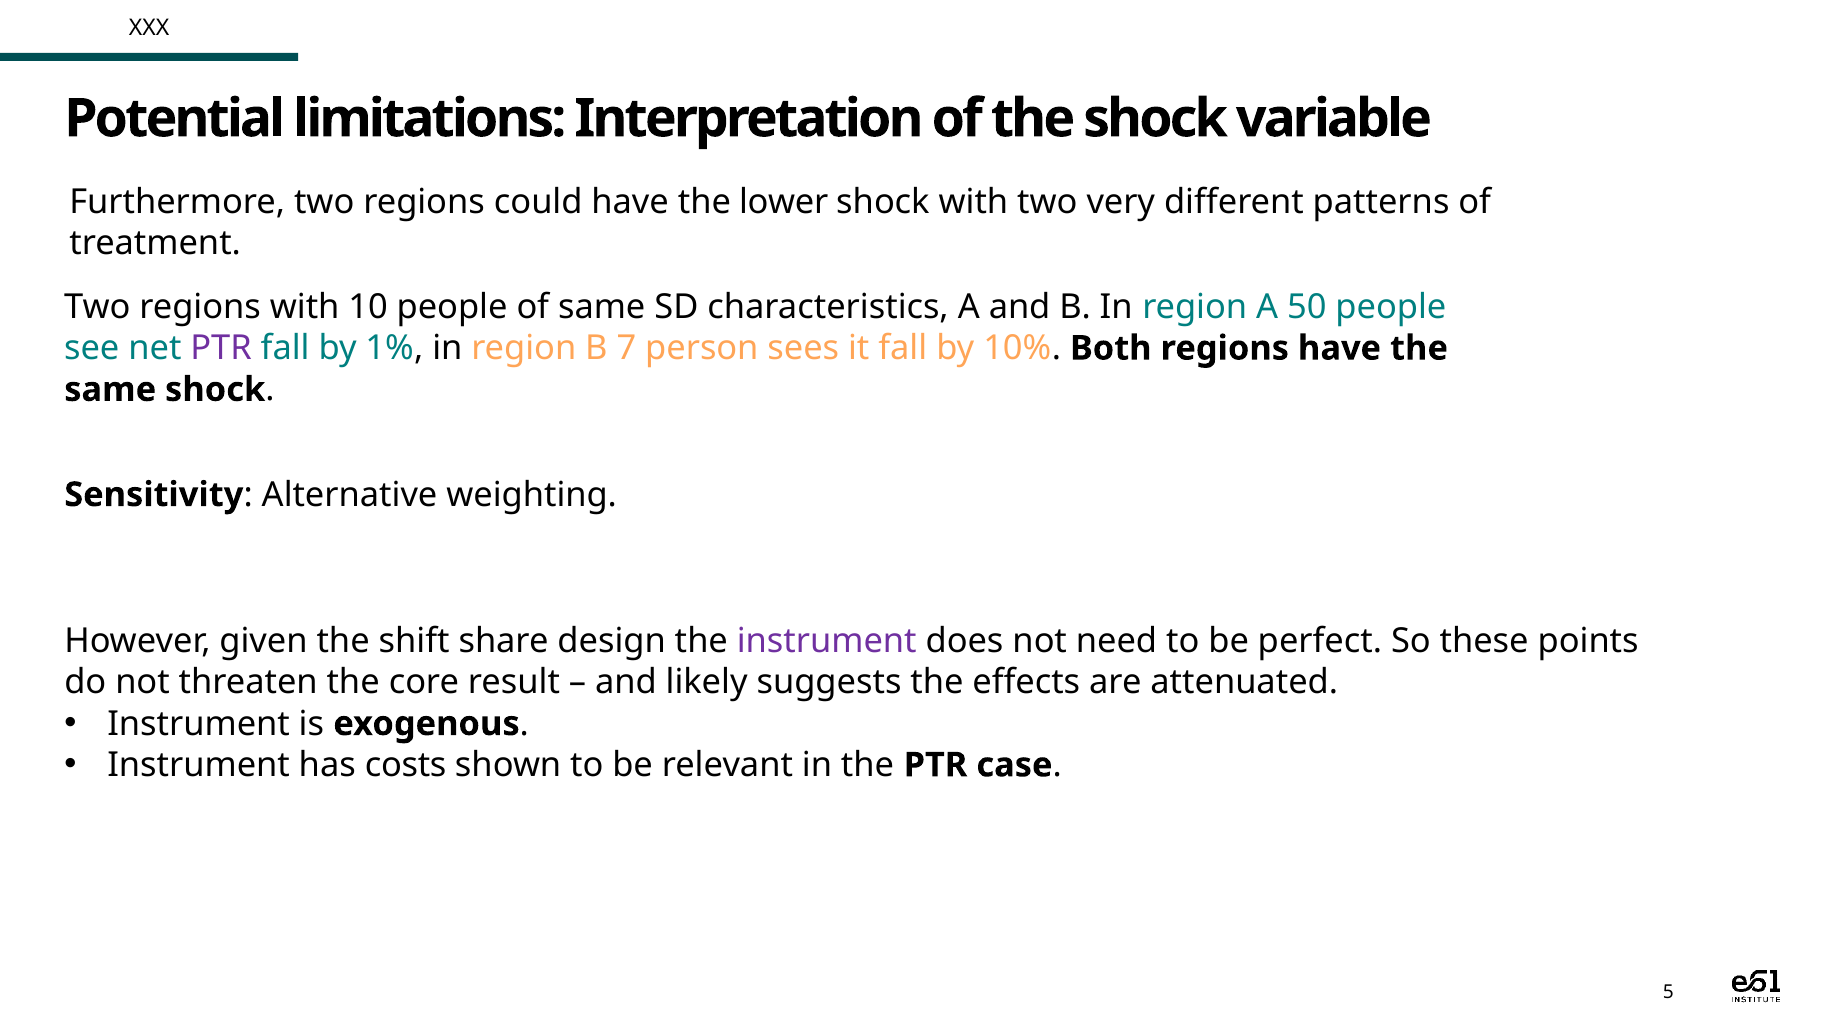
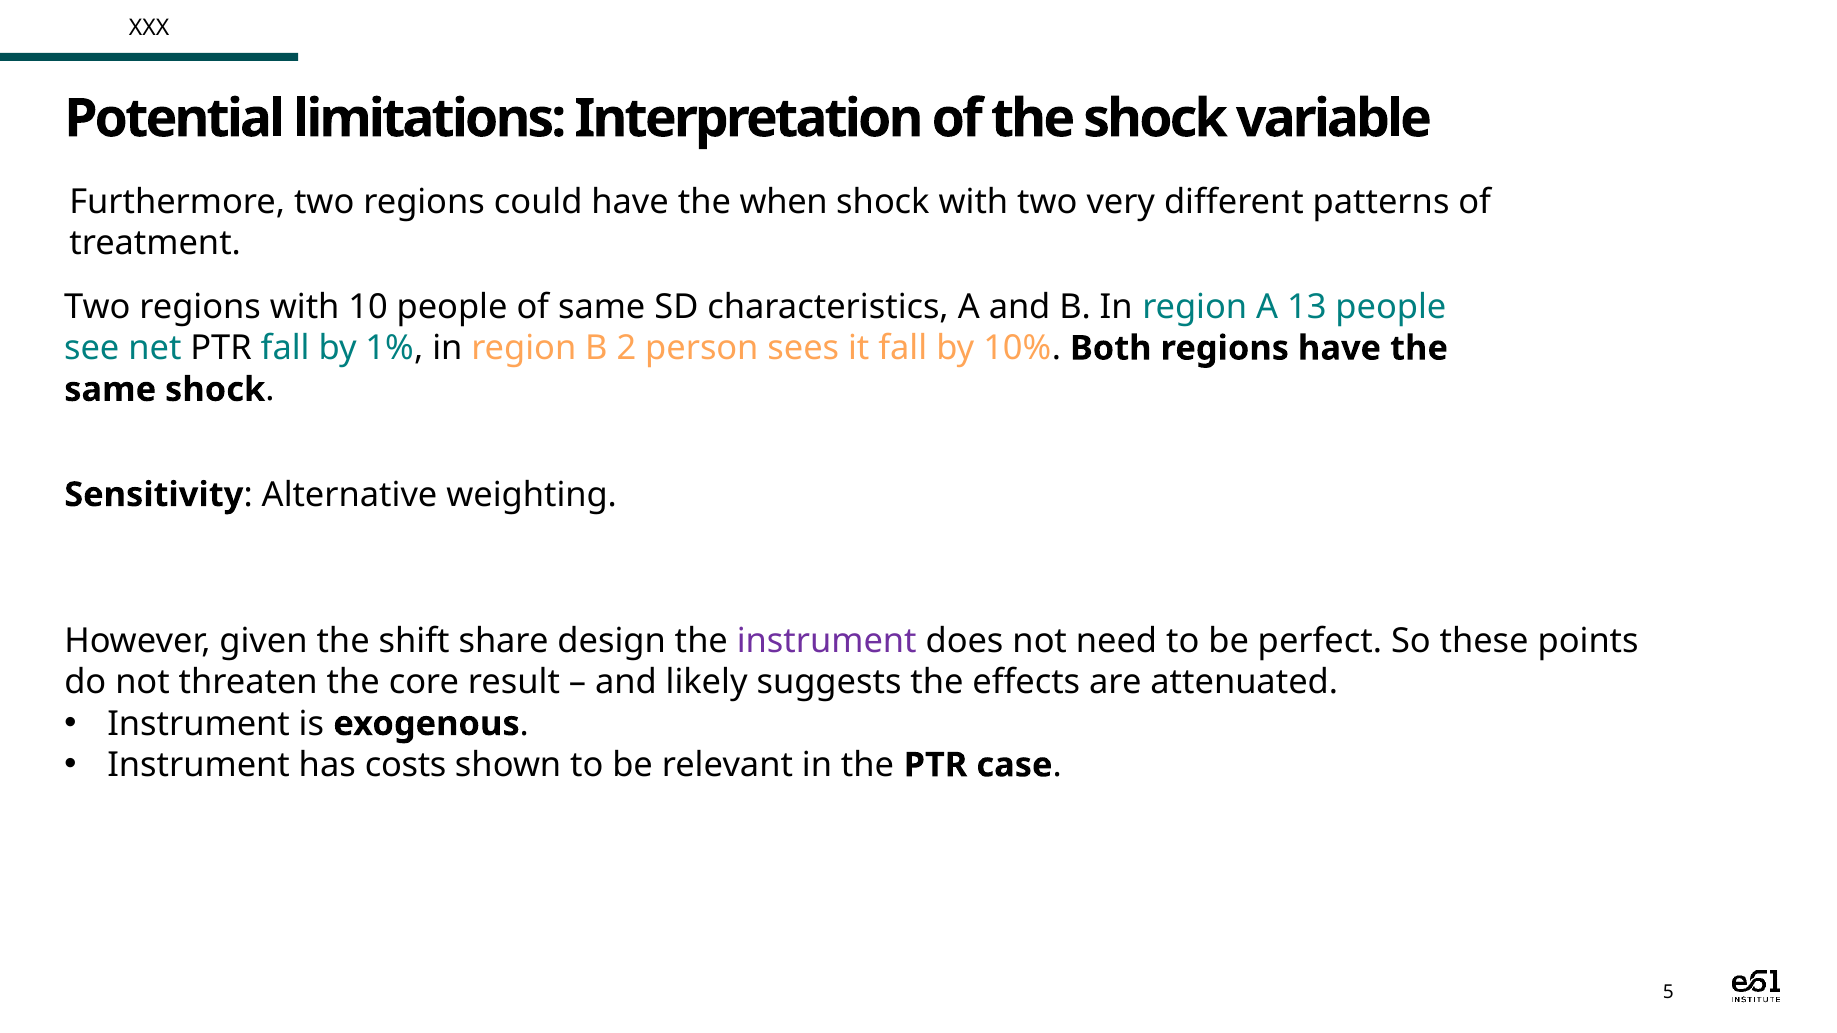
lower: lower -> when (784, 202)
50: 50 -> 13 (1307, 307)
PTR colour: purple -> black (221, 348)
7: 7 -> 2 (626, 348)
